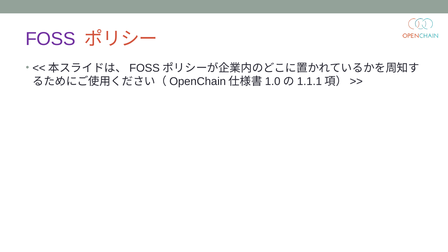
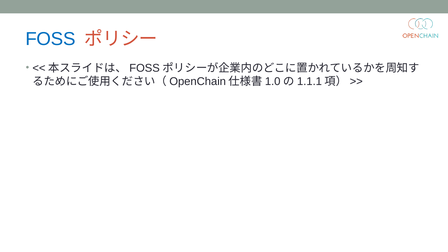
FOSS colour: purple -> blue (51, 39)
